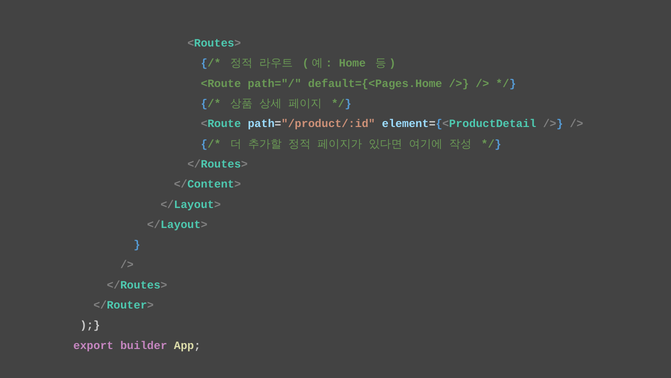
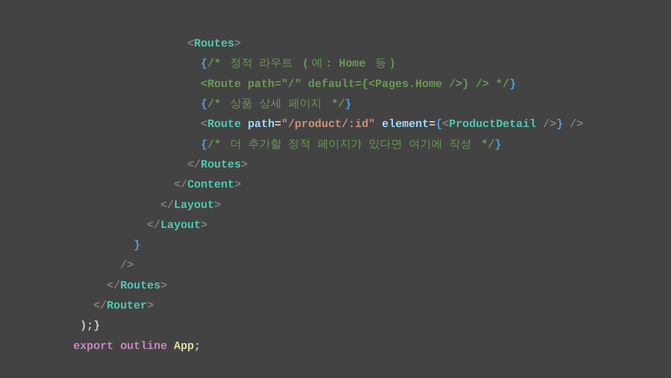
builder: builder -> outline (144, 345)
